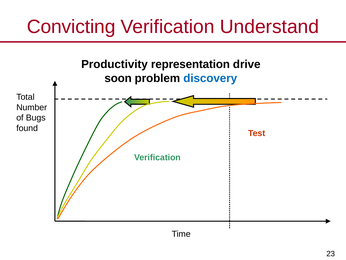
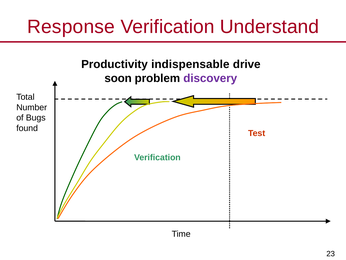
Convicting: Convicting -> Response (71, 27)
representation: representation -> indispensable (190, 64)
discovery colour: blue -> purple (210, 78)
